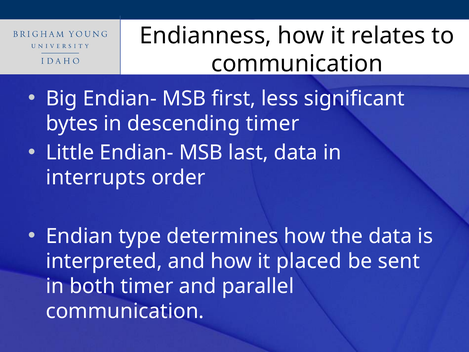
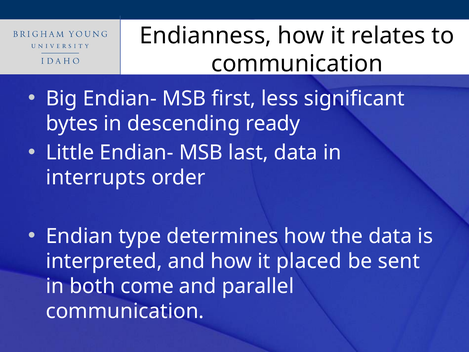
descending timer: timer -> ready (273, 123)
both timer: timer -> come (147, 286)
